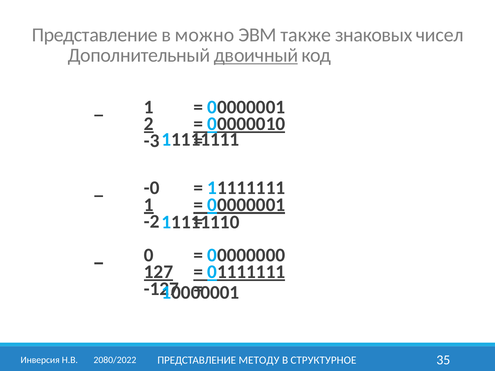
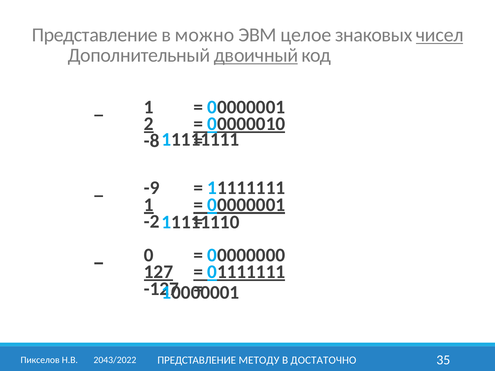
также: также -> целое (306, 35)
чисел underline: none -> present (440, 35)
-3: -3 -> -8 (152, 141)
-0: -0 -> -9 (152, 188)
Инверсия: Инверсия -> Пикселов (40, 360)
2080/2022: 2080/2022 -> 2043/2022 (115, 360)
СТРУКТУРНОЕ: СТРУКТУРНОЕ -> ДОСТАТОЧНО (323, 360)
